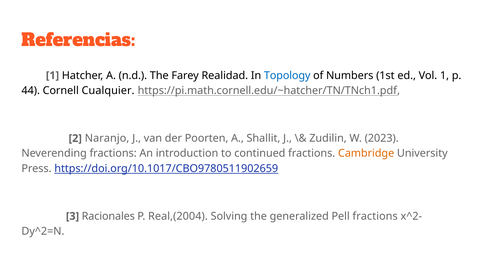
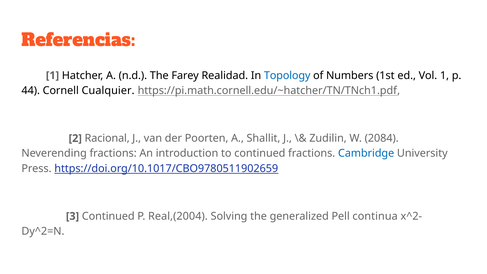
Naranjo: Naranjo -> Racional (107, 138)
2023: 2023 -> 2084 (382, 138)
Cambridge colour: orange -> blue (366, 153)
3 Racionales: Racionales -> Continued (108, 216)
Pell fractions: fractions -> continua (375, 216)
